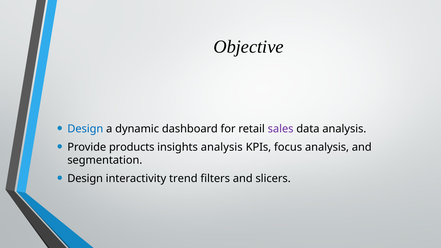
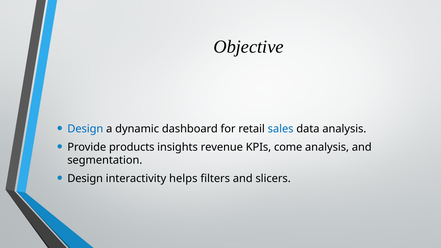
sales colour: purple -> blue (281, 129)
insights analysis: analysis -> revenue (222, 147)
focus: focus -> come (288, 147)
trend: trend -> helps (183, 179)
